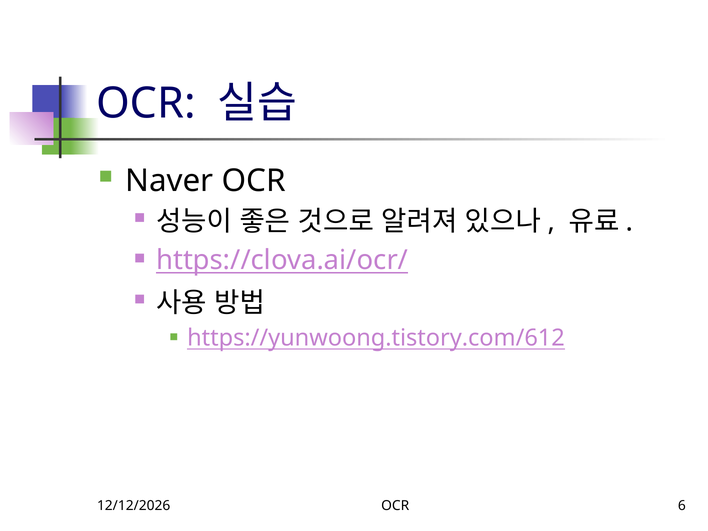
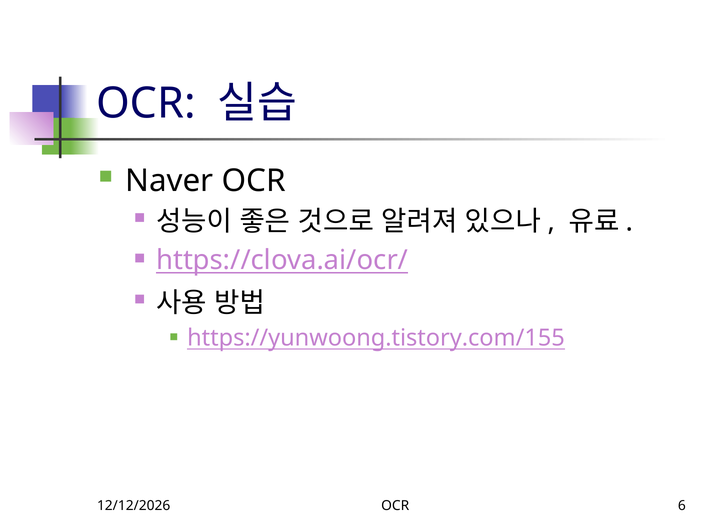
https://yunwoong.tistory.com/612: https://yunwoong.tistory.com/612 -> https://yunwoong.tistory.com/155 (376, 338)
